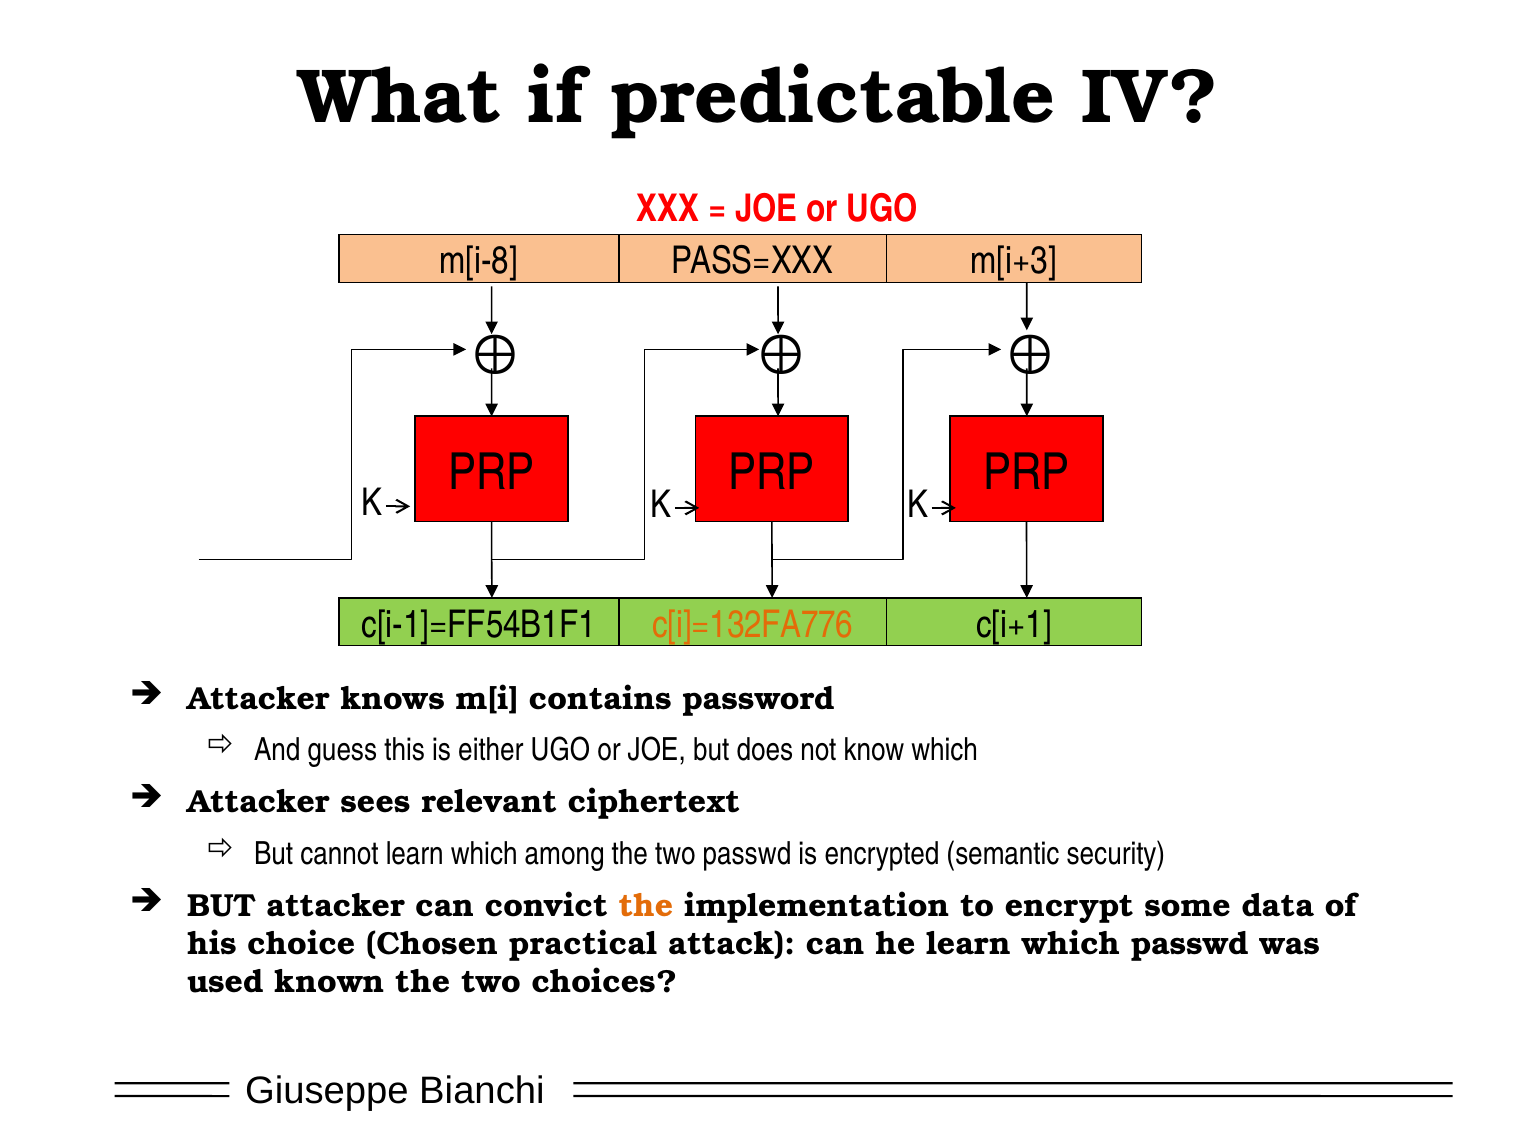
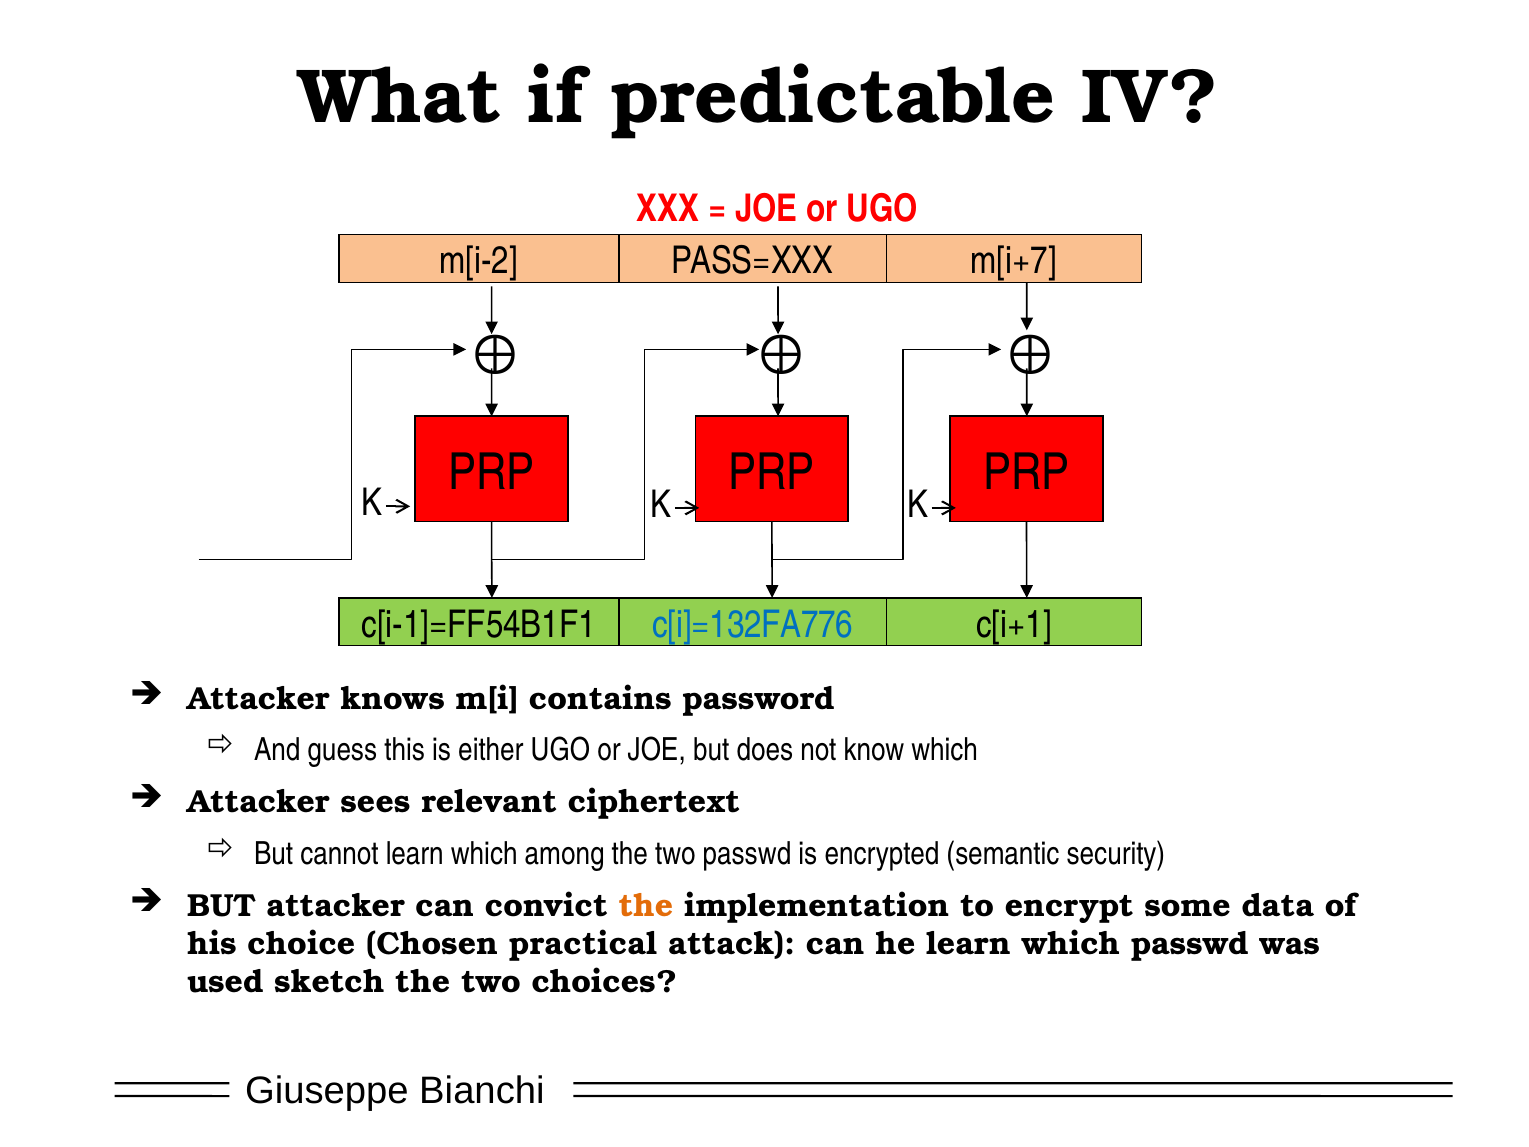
m[i-8: m[i-8 -> m[i-2 (479, 261)
m[i+3: m[i+3 -> m[i+7 (1014, 261)
c[i]=132FA776 colour: orange -> blue (753, 624)
known: known -> sketch (329, 982)
